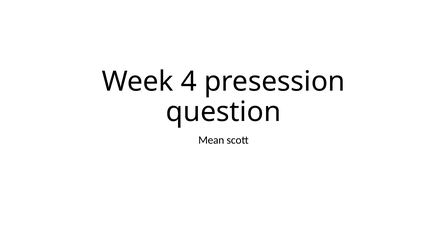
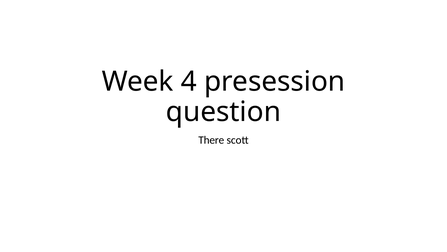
Mean: Mean -> There (211, 140)
